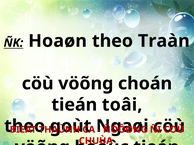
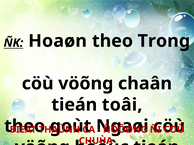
Traàn: Traàn -> Trong (164, 41)
choán: choán -> chaân (145, 84)
